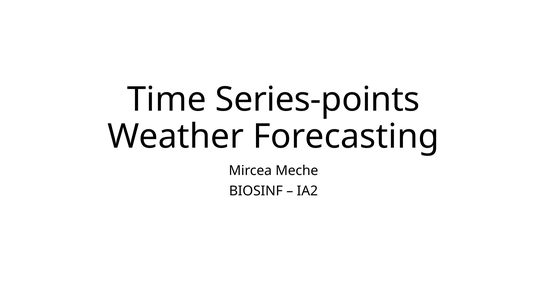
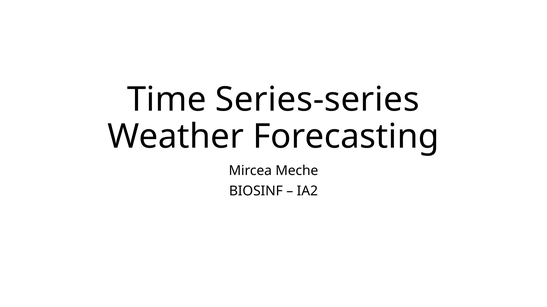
Series-points: Series-points -> Series-series (317, 100)
